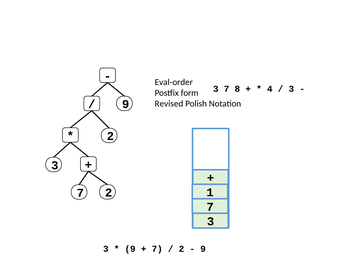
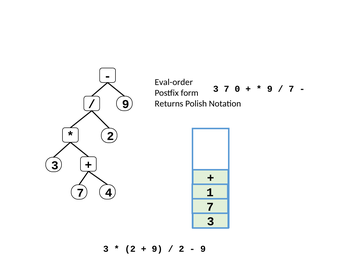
8: 8 -> 0 (237, 89)
4: 4 -> 9 (270, 89)
3: 3 -> 7 (291, 89)
Revised: Revised -> Returns (169, 104)
7 2: 2 -> 4 (109, 193)
9: 9 -> 2 (130, 249)
7: 7 -> 9 (157, 249)
